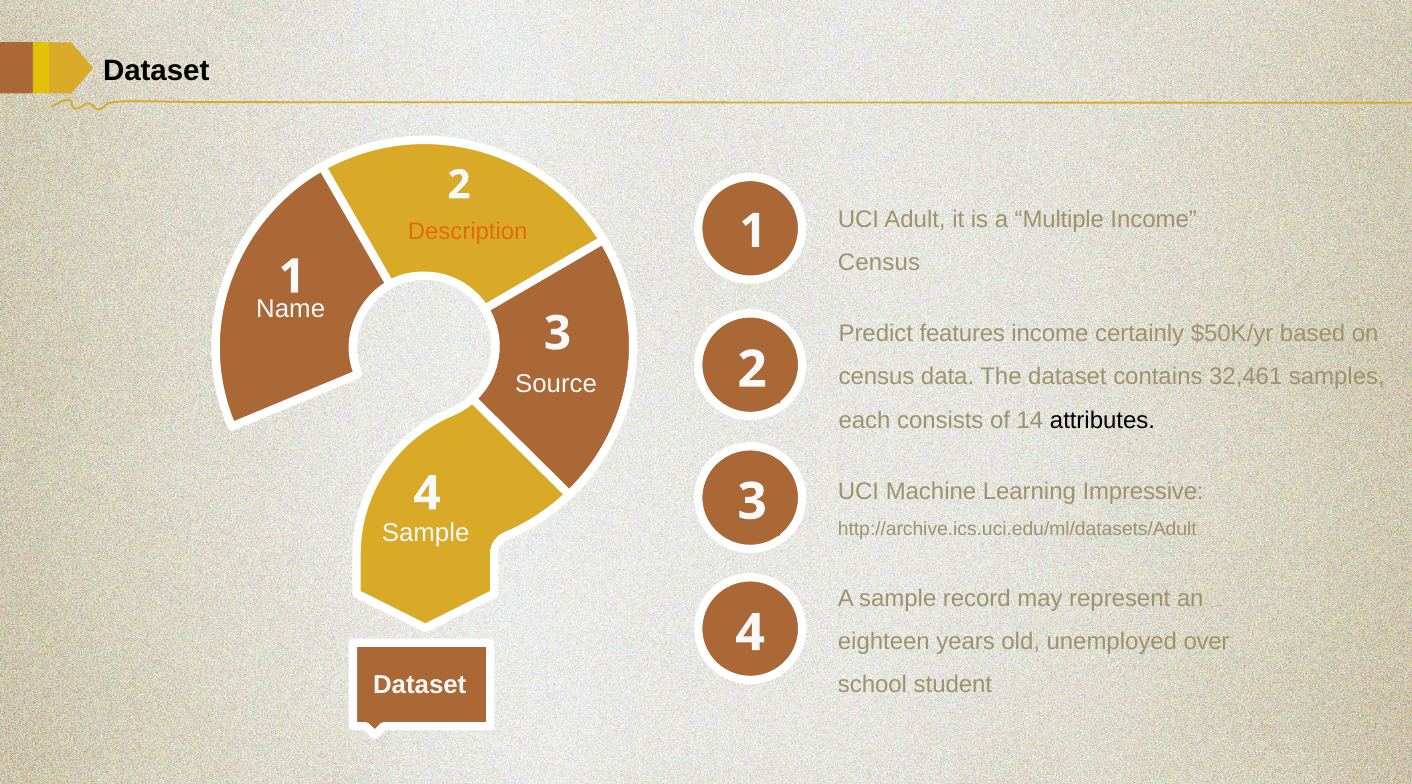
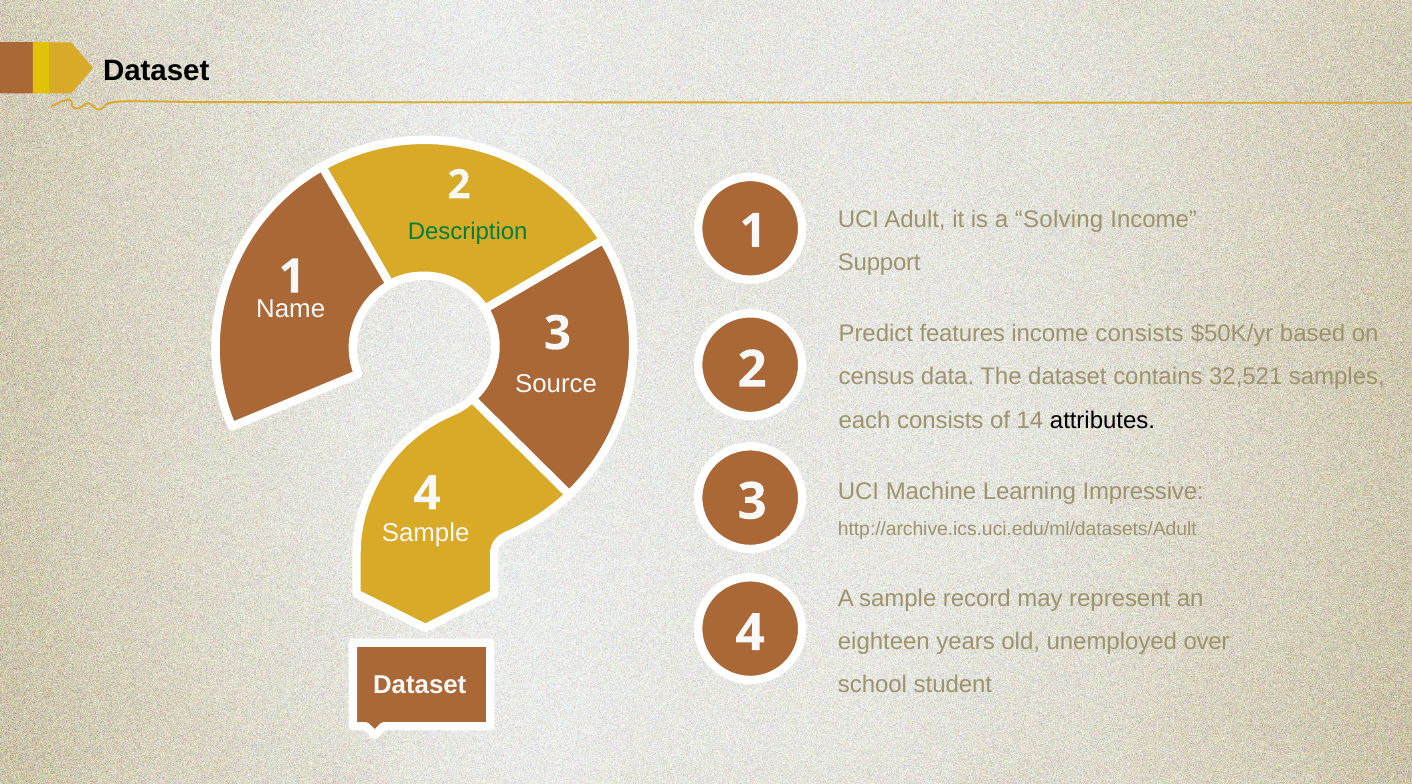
Multiple: Multiple -> Solving (1059, 220)
Description colour: orange -> green (468, 232)
Census: Census -> Support (879, 263)
income certainly: certainly -> consists (1140, 334)
32,461: 32,461 -> 32,521 (1246, 377)
